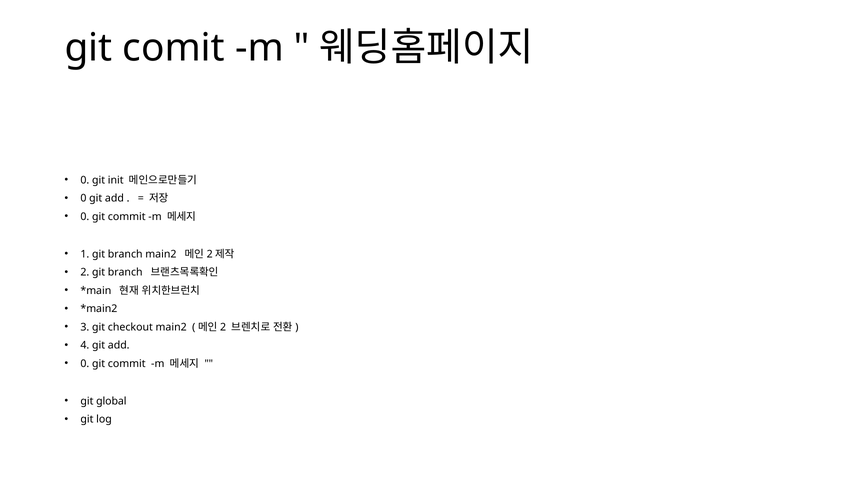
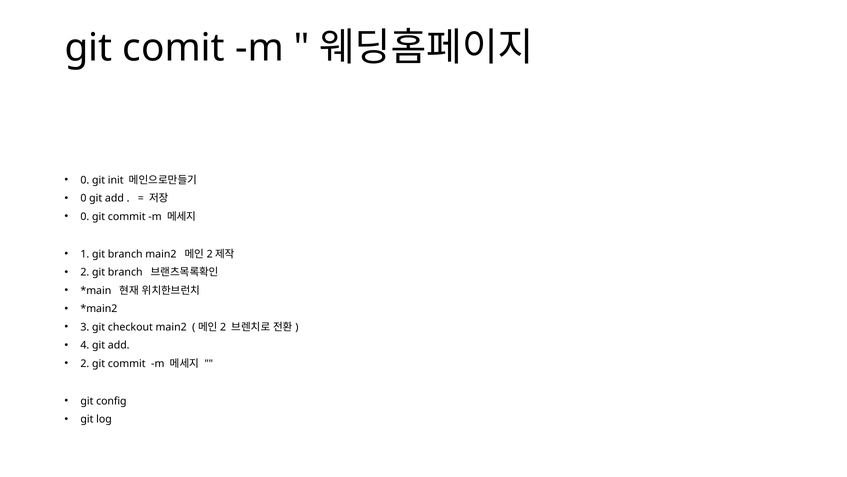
0: 0 -> 2 (85, 363)
global: global -> config (111, 401)
